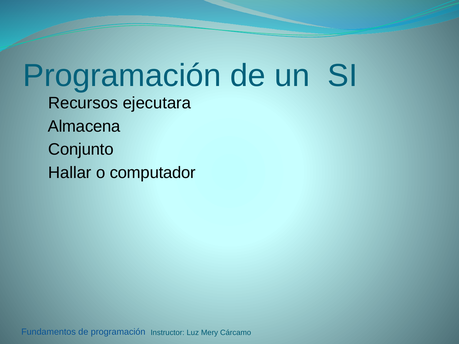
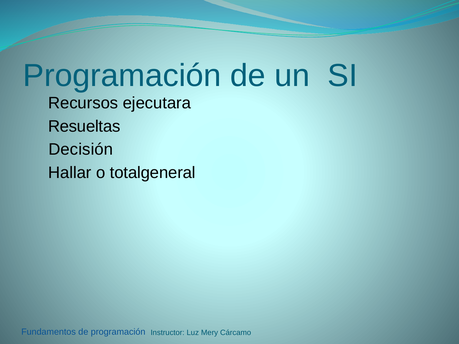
Almacena: Almacena -> Resueltas (84, 126)
Conjunto: Conjunto -> Decisión (81, 150)
computador: computador -> totalgeneral (153, 173)
